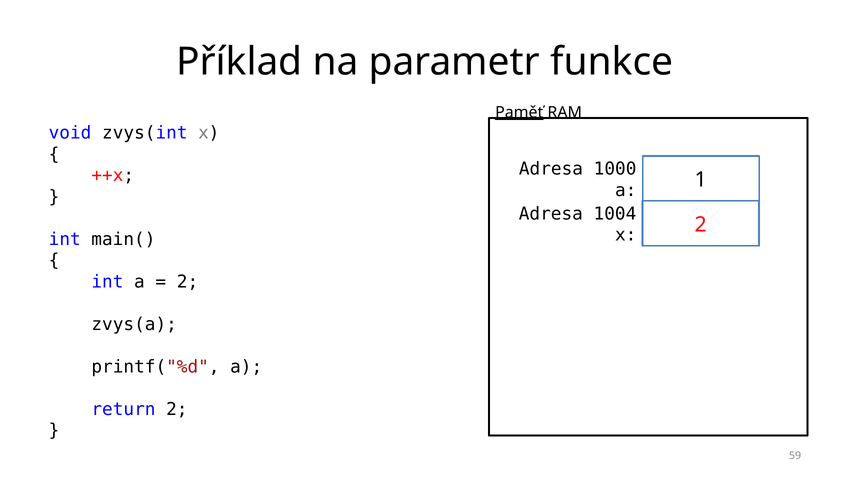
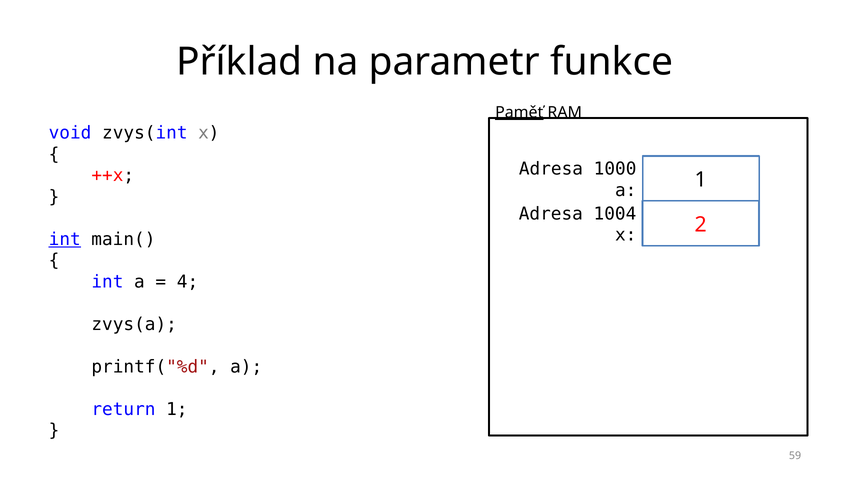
int underline: none -> present (65, 239)
2: 2 -> 4 (187, 282)
return 2: 2 -> 1 (177, 410)
